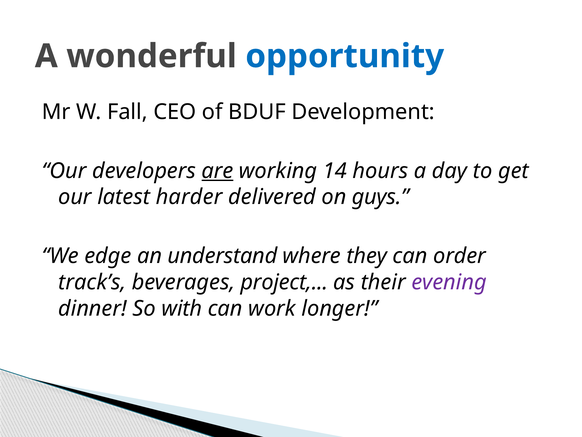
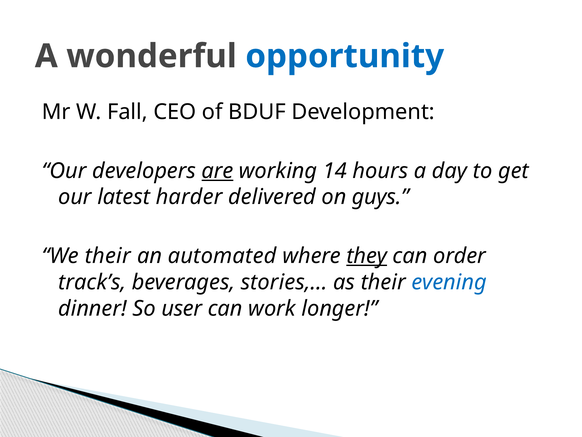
We edge: edge -> their (108, 256)
understand: understand -> automated (222, 256)
they underline: none -> present (367, 256)
project: project -> stories (284, 282)
evening colour: purple -> blue (449, 282)
with: with -> user (182, 308)
